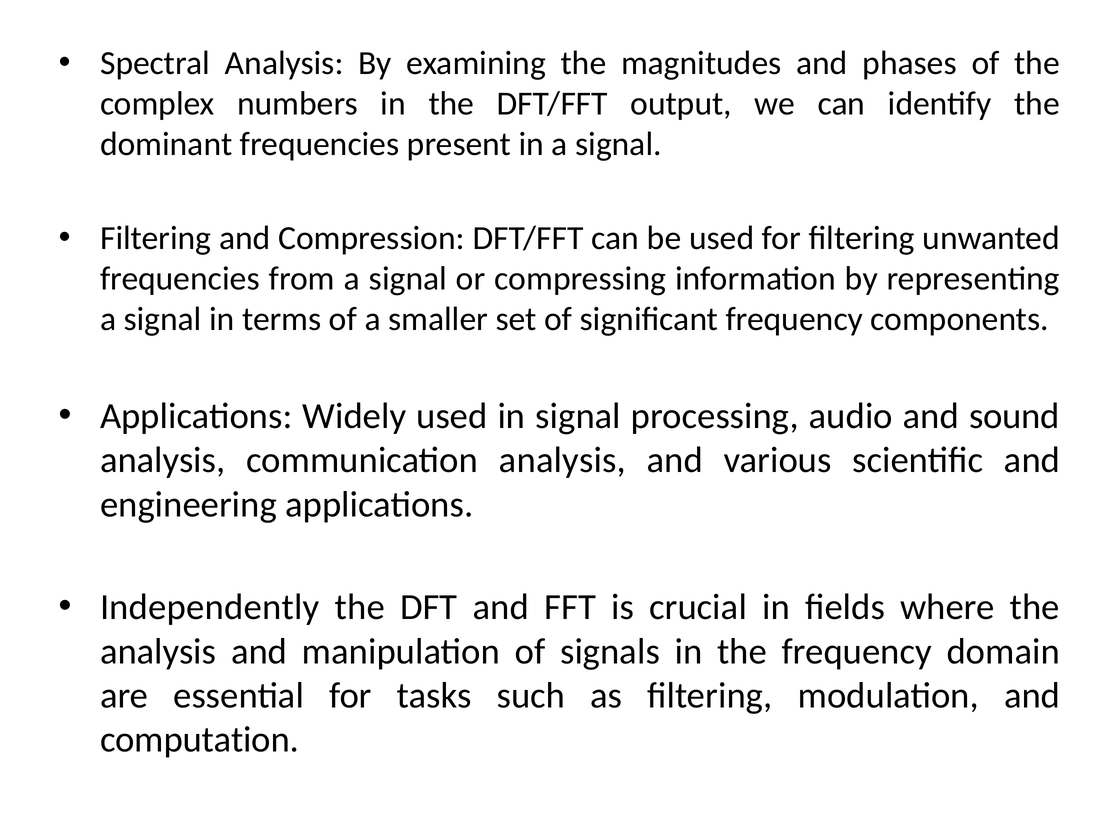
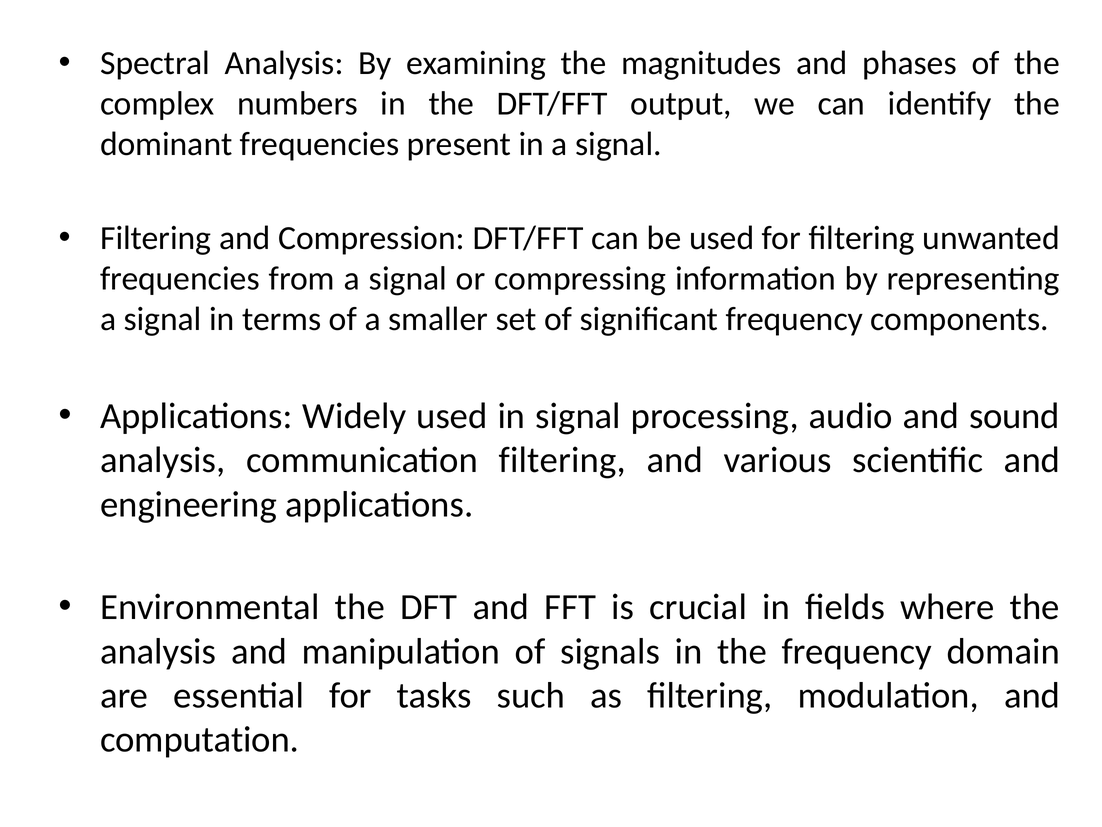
communication analysis: analysis -> filtering (562, 460)
Independently: Independently -> Environmental (210, 607)
